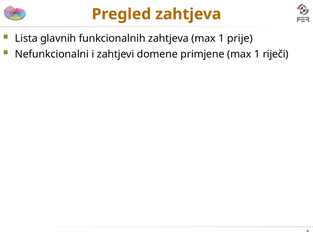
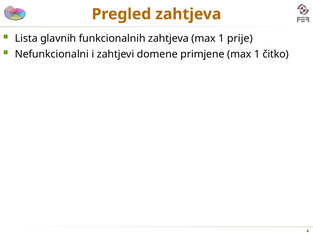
riječi: riječi -> čitko (276, 54)
